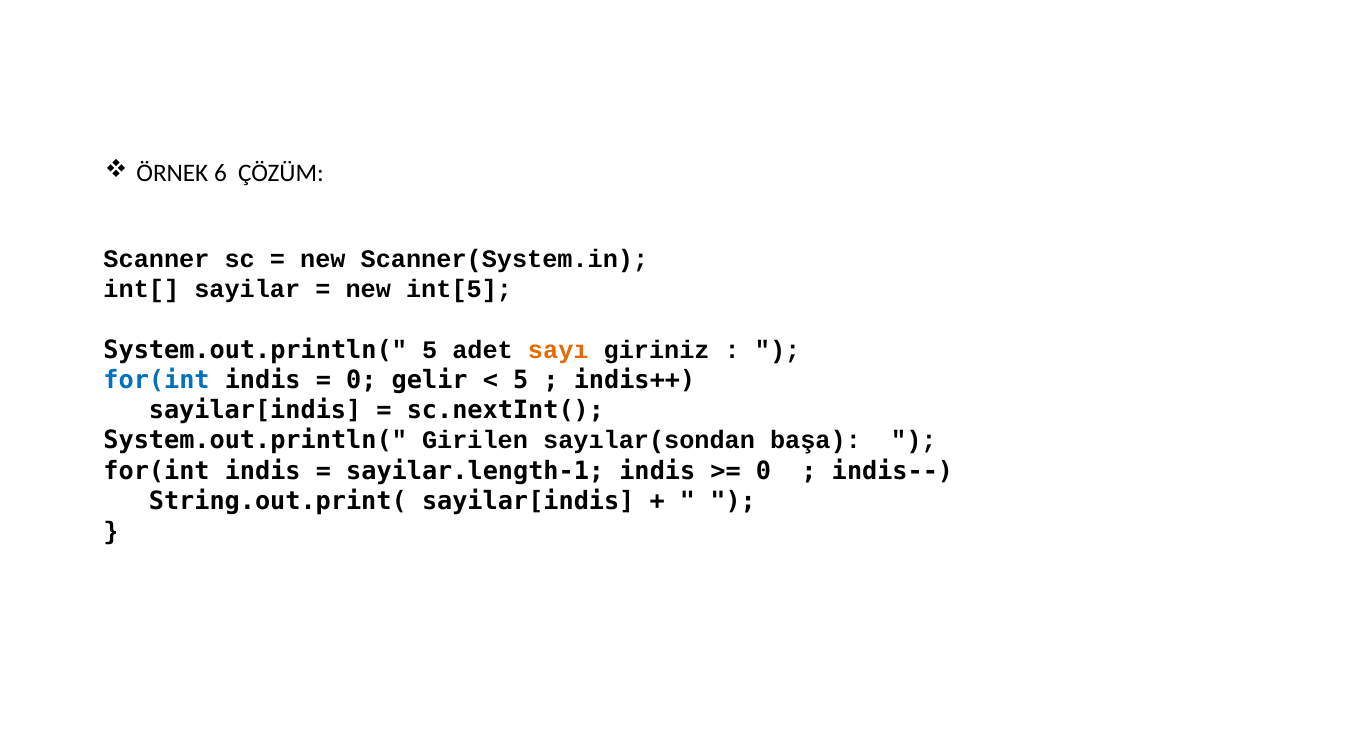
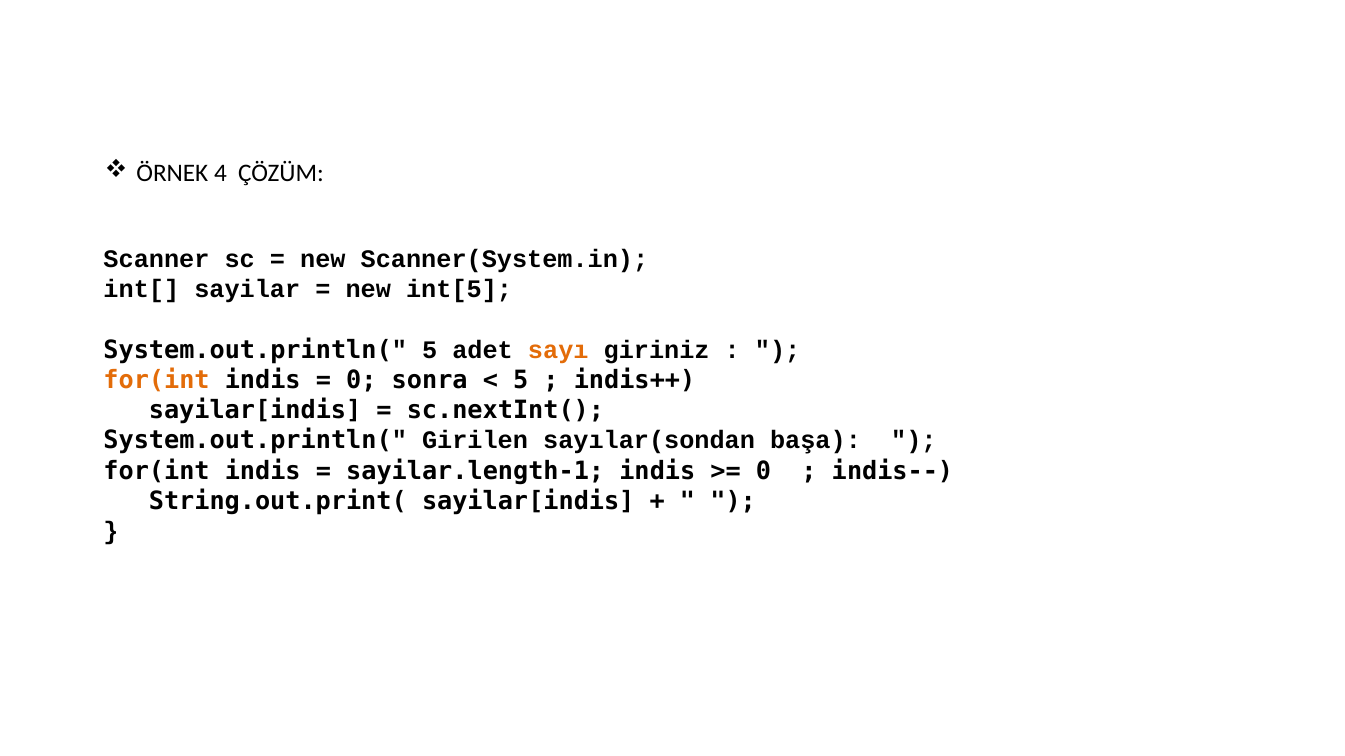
6: 6 -> 4 (220, 173)
for(int colour: blue -> orange (157, 380)
gelir: gelir -> sonra (430, 380)
